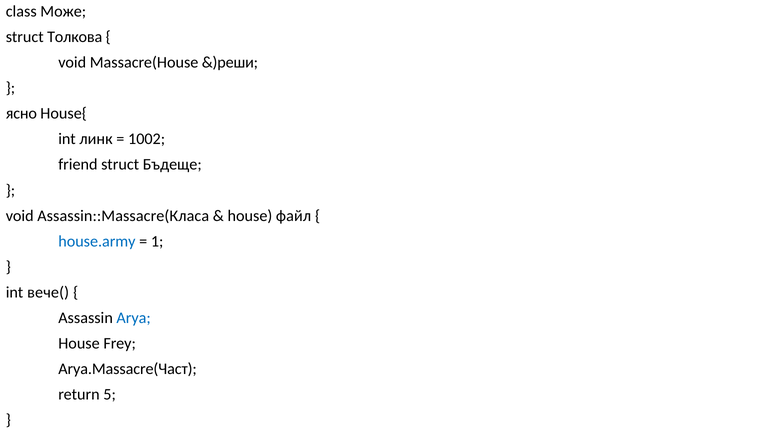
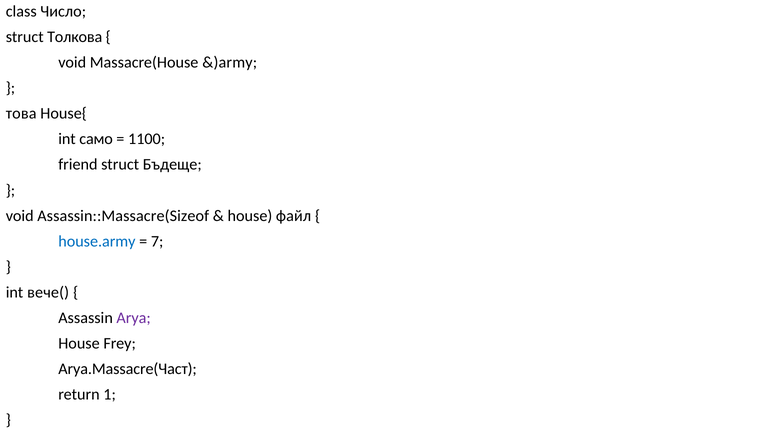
Може: Може -> Число (63, 12)
&)реши: &)реши -> &)army (230, 63)
ясно: ясно -> това (21, 114)
линк: линк -> само (96, 139)
1002: 1002 -> 1100 (147, 139)
Assassin::Massacre(Класа: Assassin::Massacre(Класа -> Assassin::Massacre(Sizeof (123, 216)
1: 1 -> 7 (157, 241)
Arya colour: blue -> purple (134, 318)
5: 5 -> 1 (110, 394)
